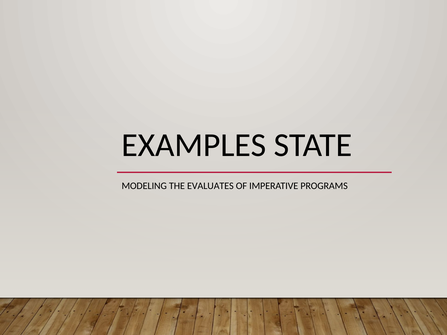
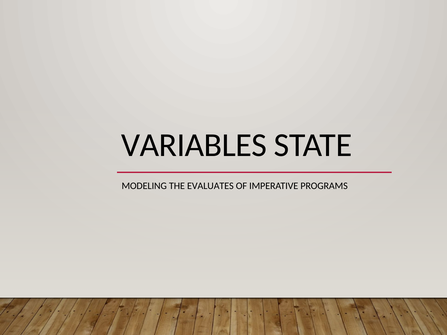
EXAMPLES: EXAMPLES -> VARIABLES (194, 145)
